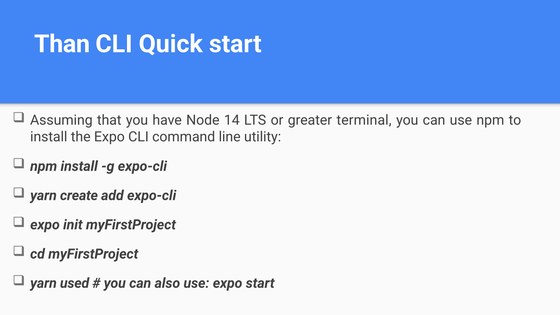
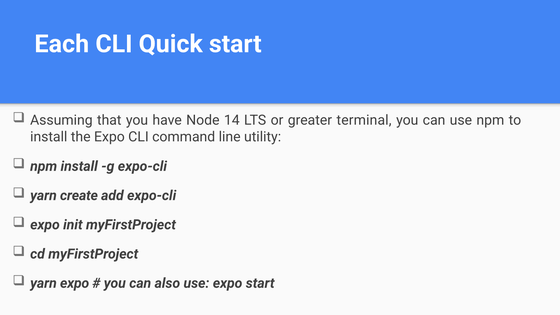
Than: Than -> Each (62, 44)
yarn used: used -> expo (75, 283)
